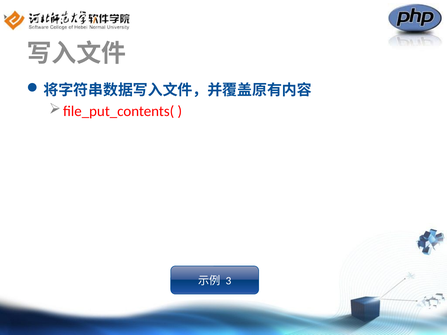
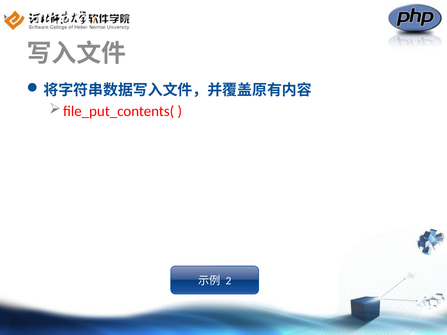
3: 3 -> 2 (228, 281)
